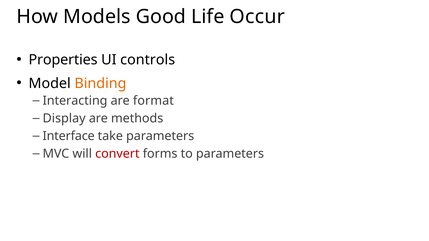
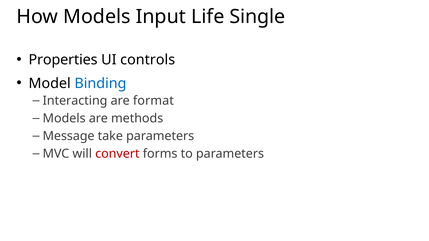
Good: Good -> Input (161, 17)
Occur: Occur -> Single (257, 17)
Binding colour: orange -> blue (100, 83)
Display: Display -> Models (64, 118)
Interface: Interface -> Message (69, 136)
